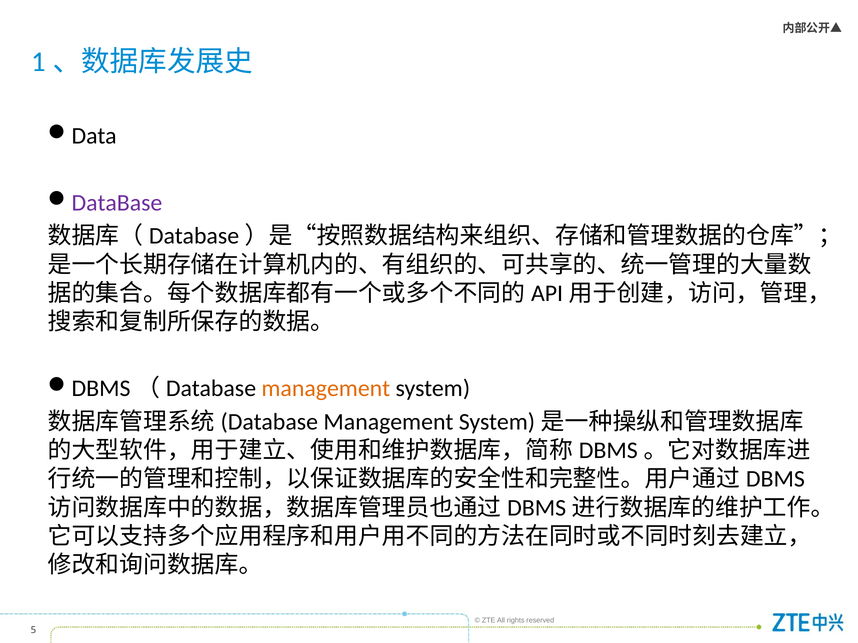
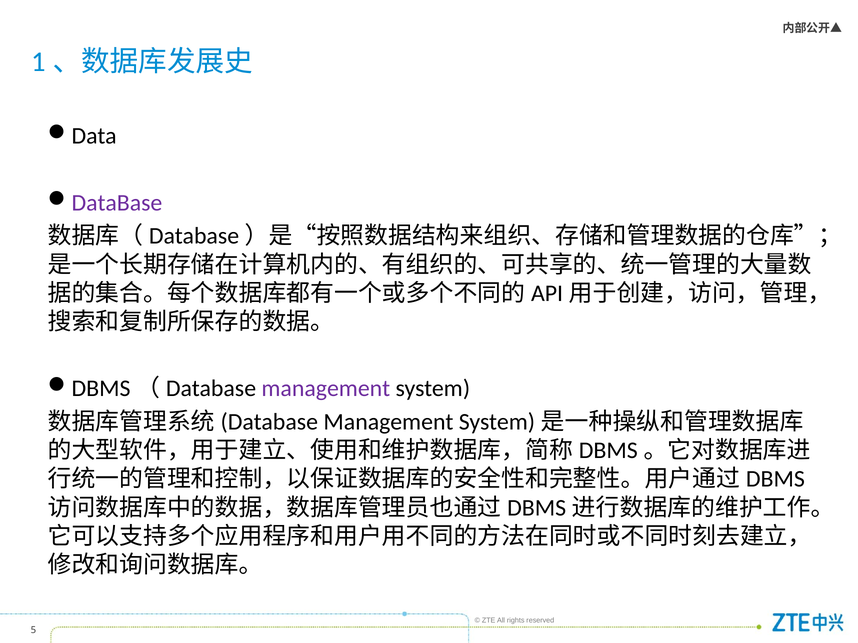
management colour: orange -> purple (326, 389)
